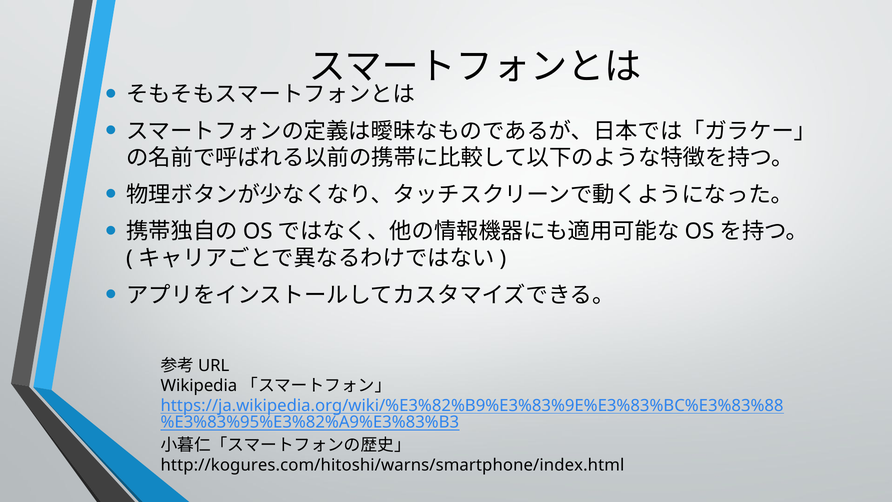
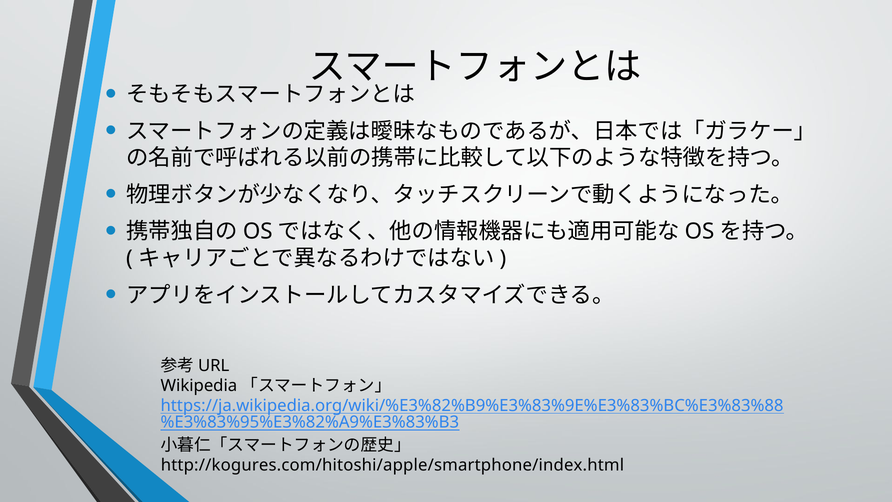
http://kogures.com/hitoshi/warns/smartphone/index.html: http://kogures.com/hitoshi/warns/smartphone/index.html -> http://kogures.com/hitoshi/apple/smartphone/index.html (392, 465)
